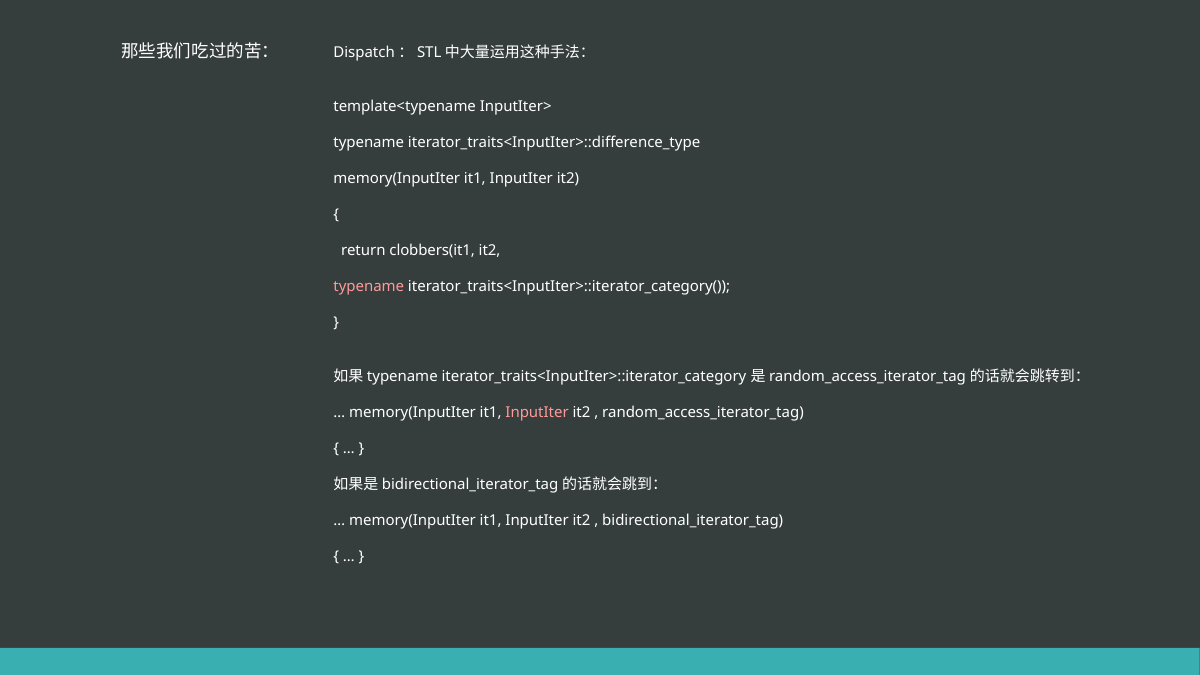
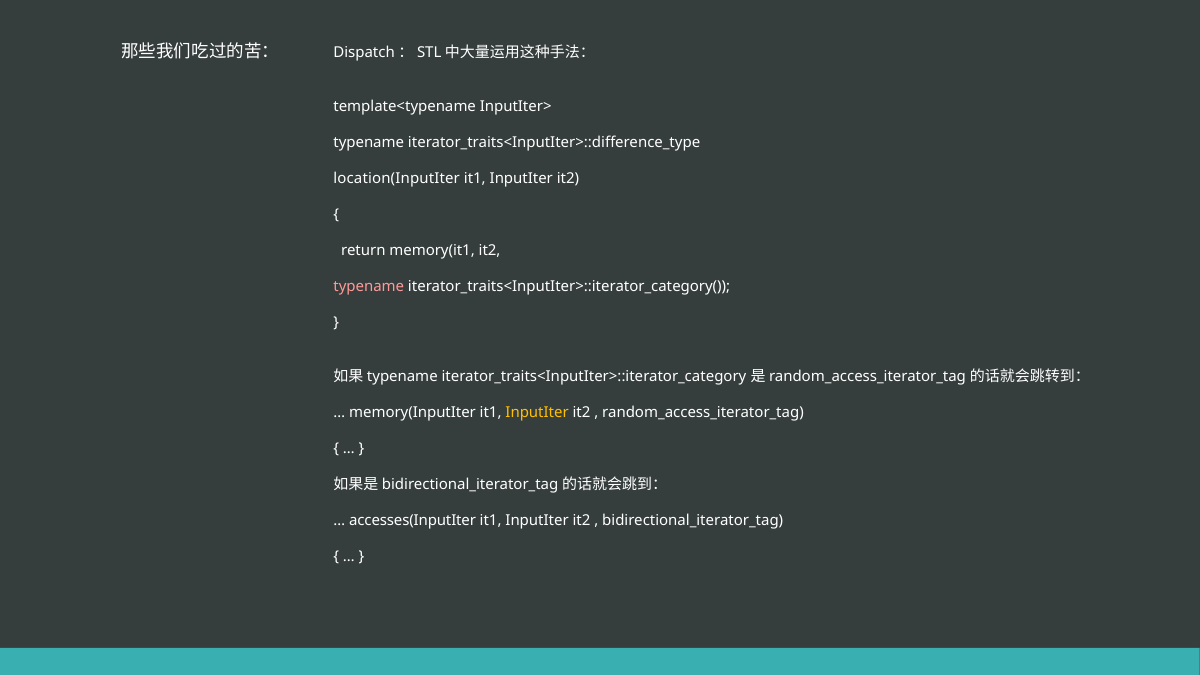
memory(InputIter: memory(InputIter -> location(InputIter (397, 178)
clobbers(it1: clobbers(it1 -> memory(it1 (432, 250)
InputIter colour: pink -> yellow (537, 412)
memory(InputIter: memory(InputIter -> accesses(InputIter (413, 520)
